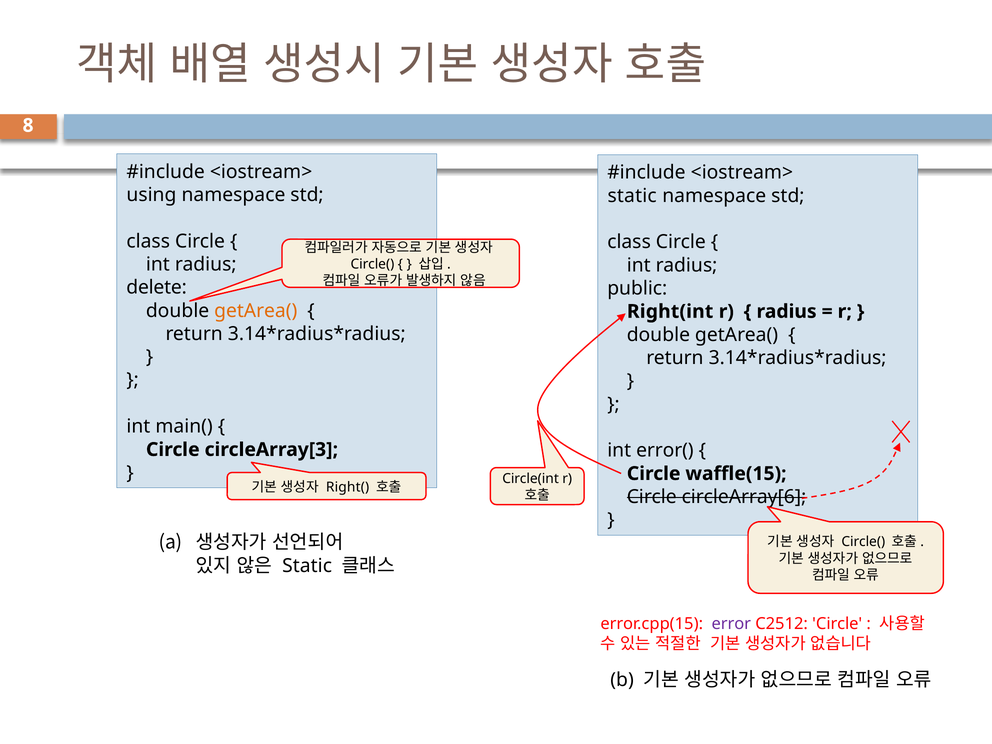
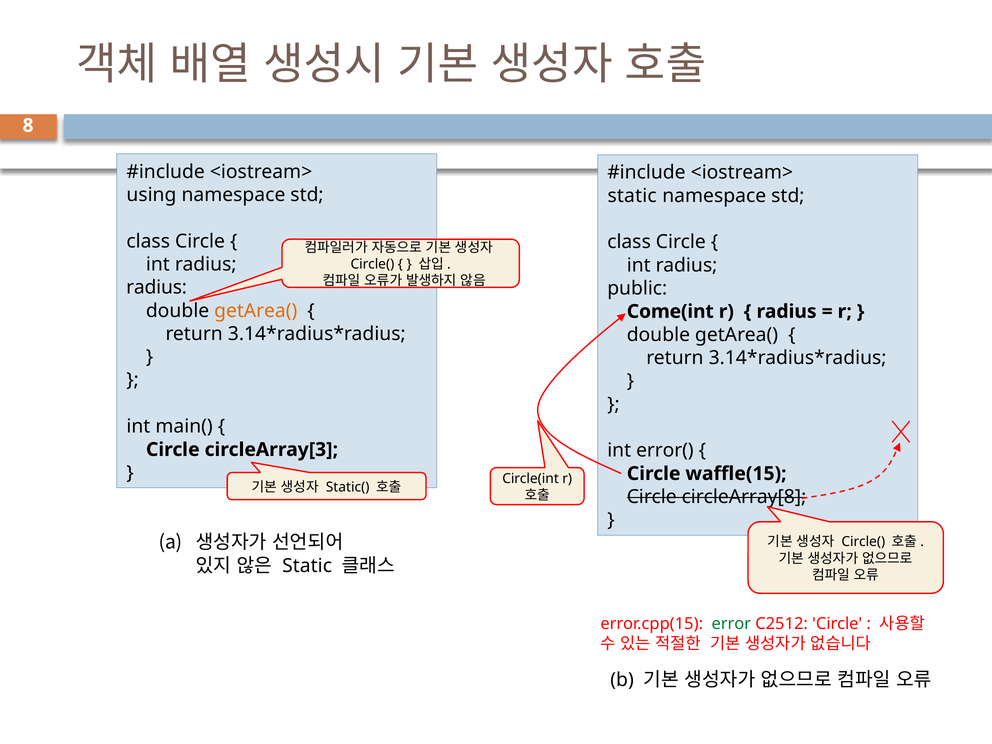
delete: delete -> radius (157, 287)
Right(int: Right(int -> Come(int (670, 312)
Right(: Right( -> Static( (348, 487)
circleArray[6: circleArray[6 -> circleArray[8 (744, 497)
error colour: purple -> green (731, 624)
